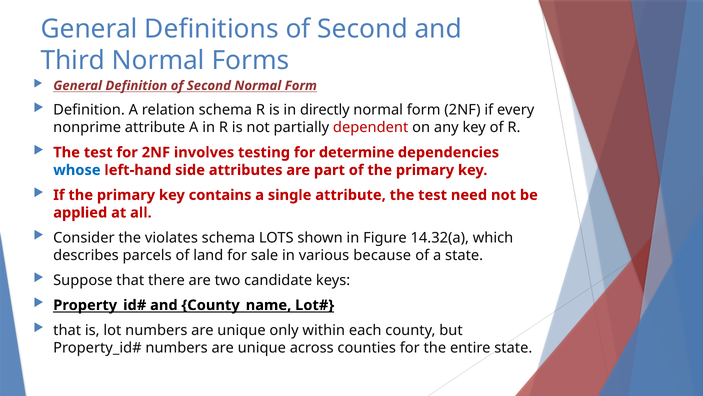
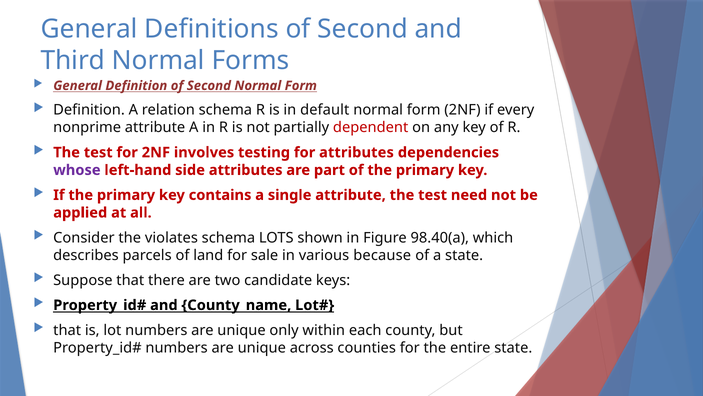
directly: directly -> default (325, 110)
for determine: determine -> attributes (356, 152)
whose colour: blue -> purple (77, 170)
14.32(a: 14.32(a -> 98.40(a (440, 237)
